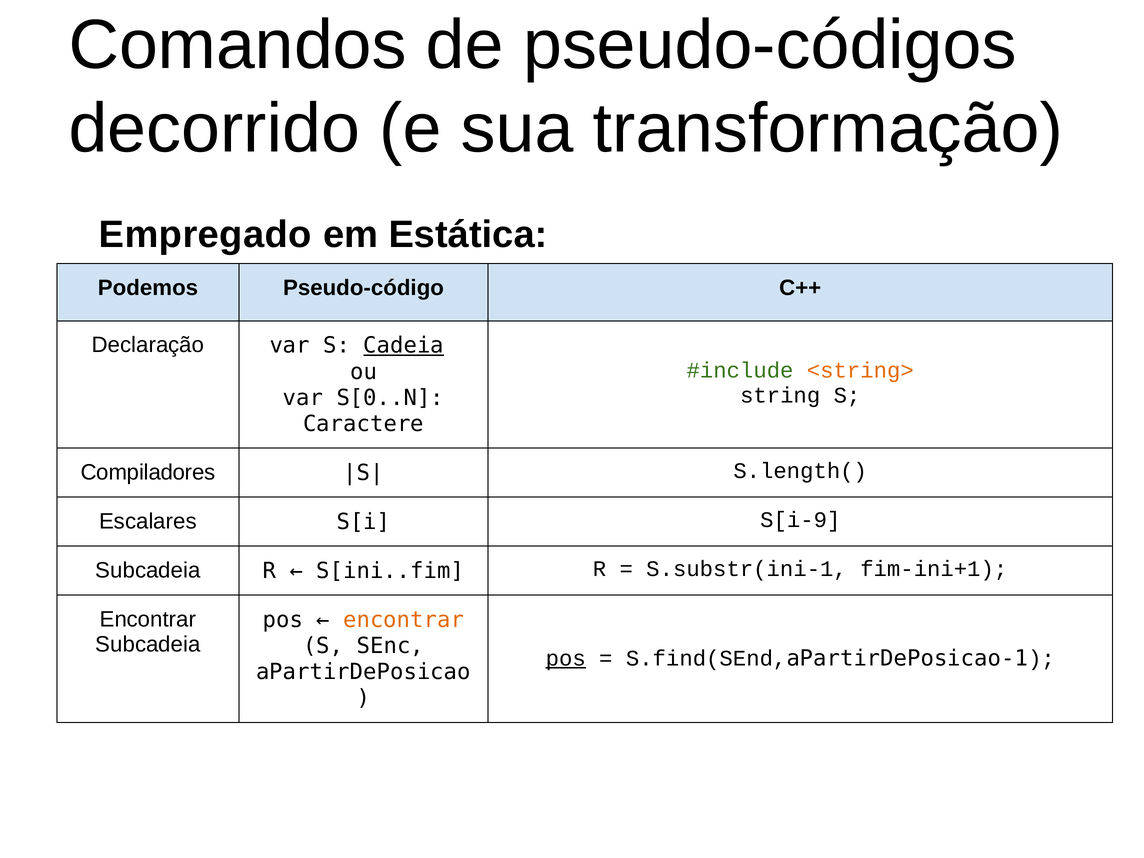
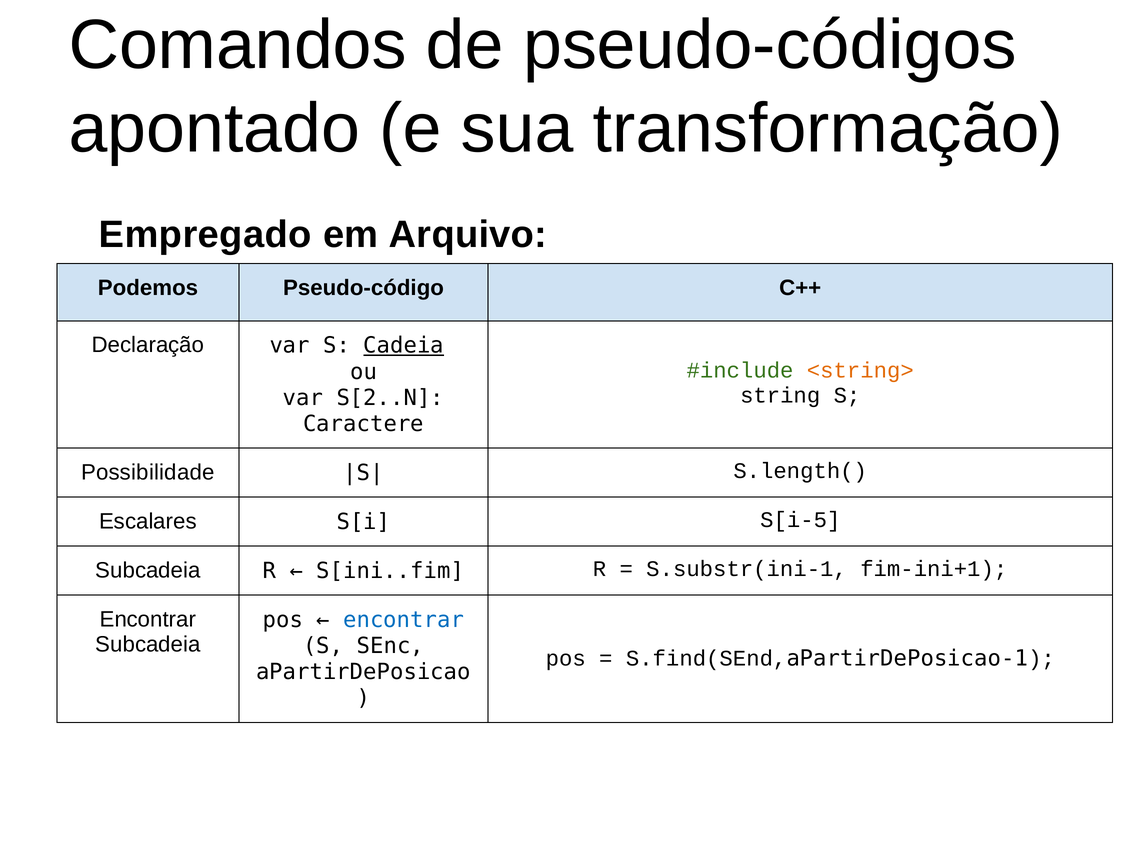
decorrido: decorrido -> apontado (214, 129)
Estática: Estática -> Arquivo (468, 234)
S[0..N: S[0..N -> S[2..N (390, 398)
Compiladores: Compiladores -> Possibilidade (148, 472)
S[i-9: S[i-9 -> S[i-5 (800, 520)
encontrar colour: orange -> blue (404, 620)
pos underline: present -> none (566, 658)
